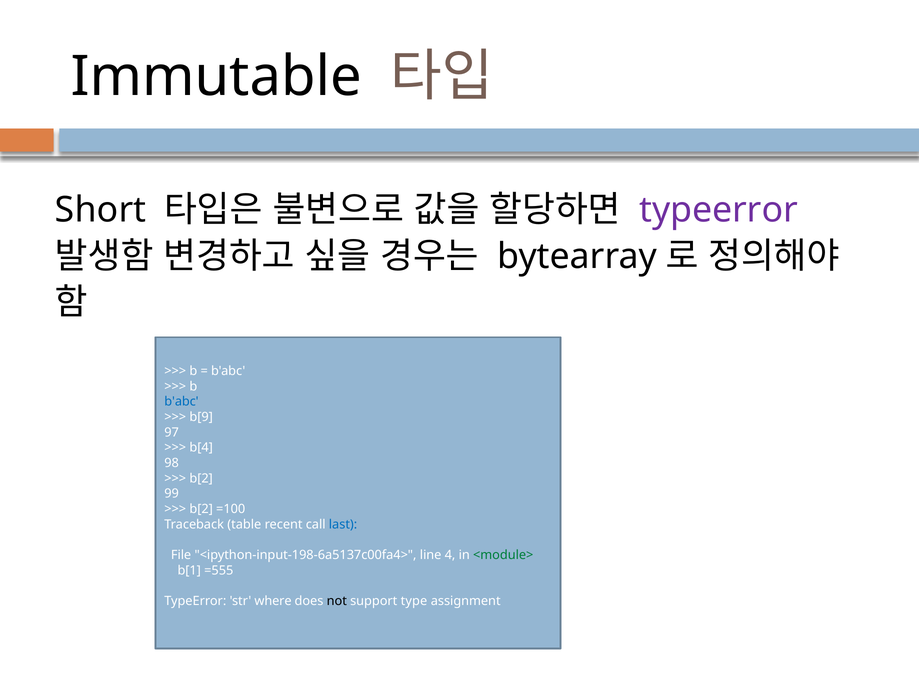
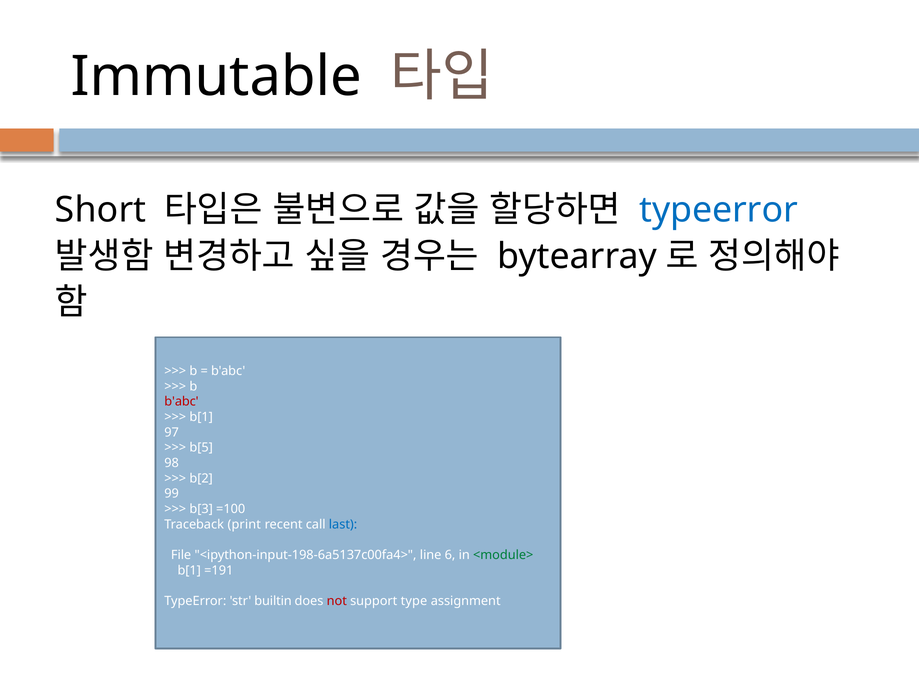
typeerror colour: purple -> blue (719, 210)
b'abc colour: blue -> red (181, 402)
b[9: b[9 -> b[1 (201, 417)
b[4: b[4 -> b[5 (201, 448)
b[2: b[2 -> b[3 (201, 509)
table: table -> print (244, 525)
4: 4 -> 6 (450, 555)
=555: =555 -> =191 (219, 571)
where: where -> builtin (273, 601)
not colour: black -> red (337, 601)
